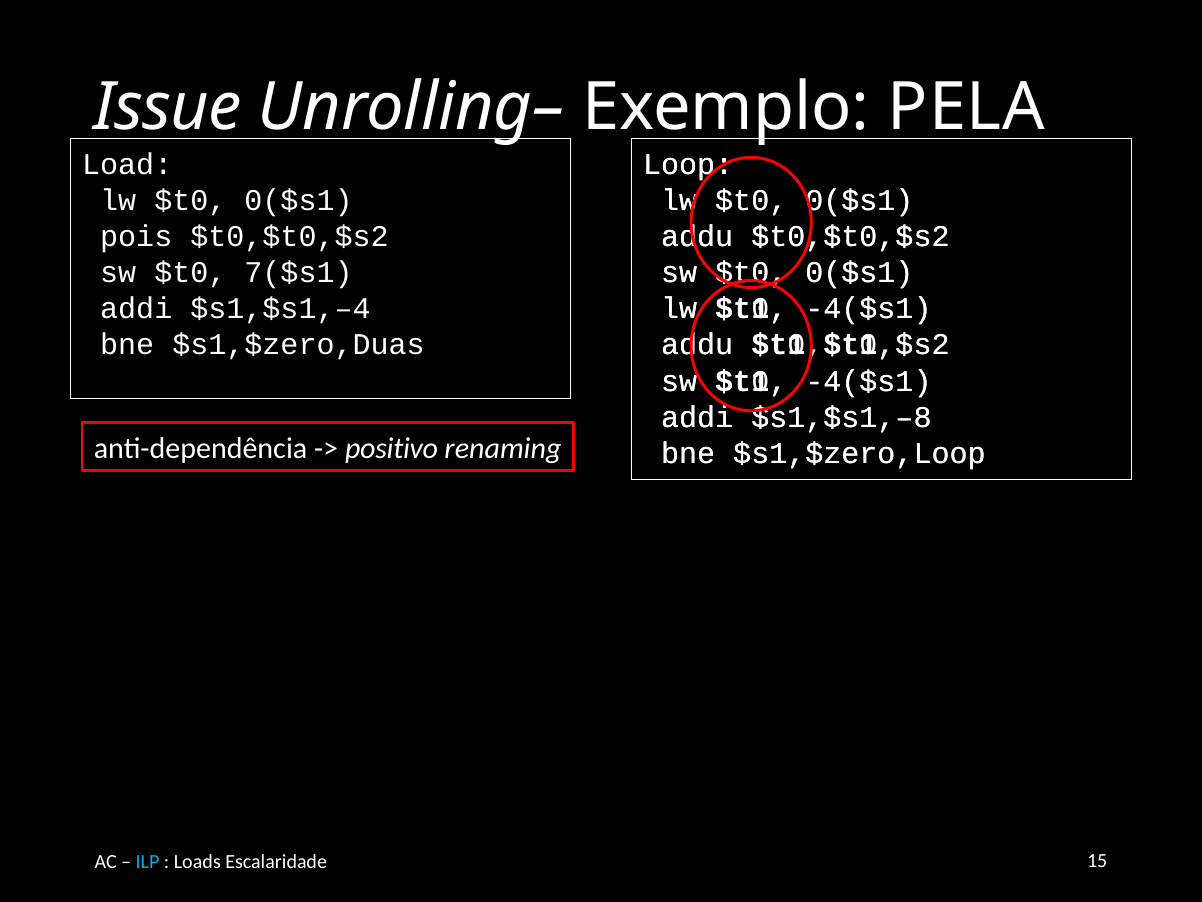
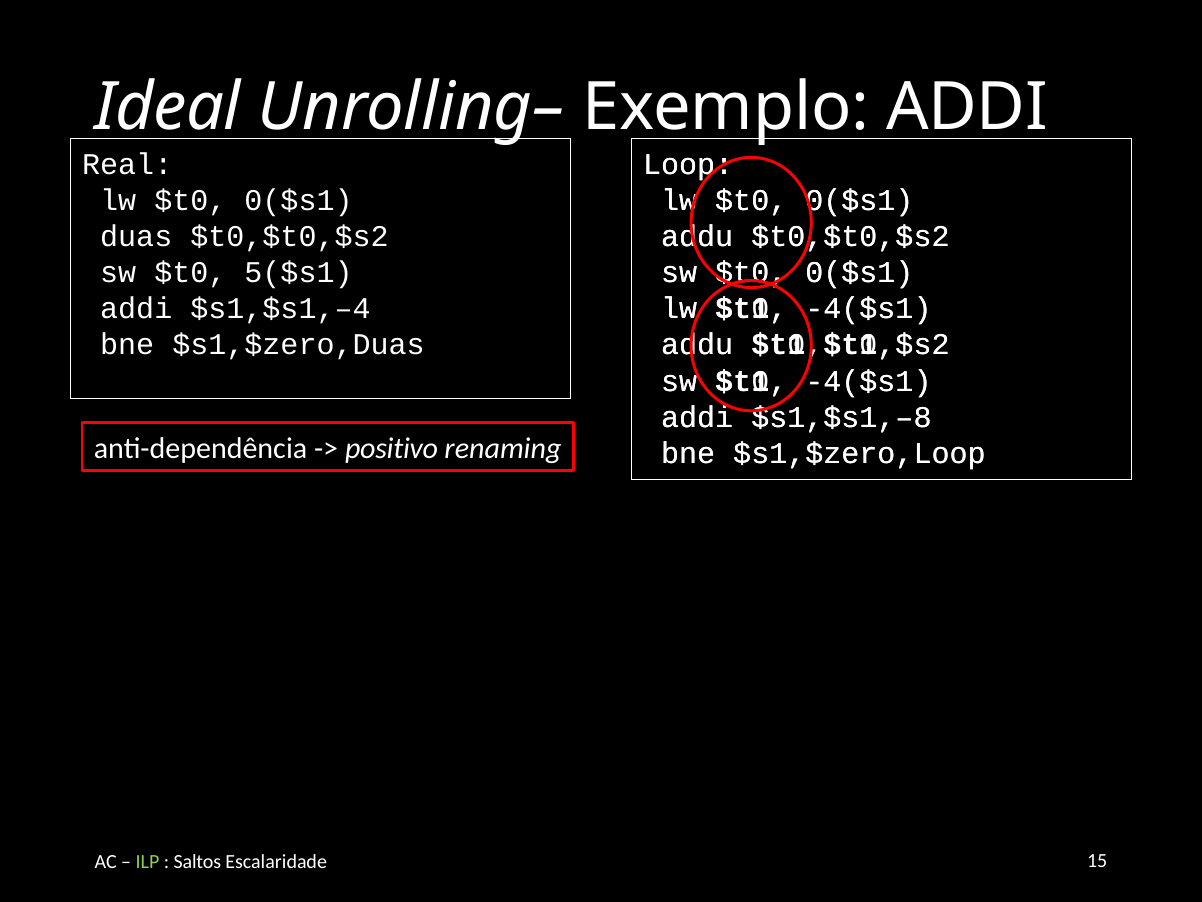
Issue: Issue -> Ideal (168, 107)
Exemplo PELA: PELA -> ADDI (967, 107)
Load: Load -> Real (127, 165)
pois: pois -> duas (136, 237)
7($s1: 7($s1 -> 5($s1 (299, 273)
ILP colour: light blue -> light green (147, 861)
Loads: Loads -> Saltos (197, 861)
